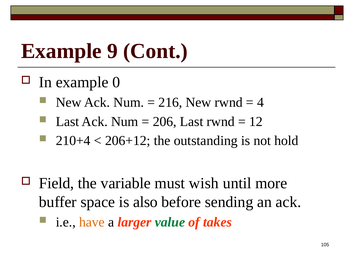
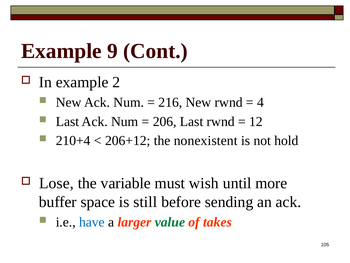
0: 0 -> 2 (116, 82)
outstanding: outstanding -> nonexistent (206, 140)
Field: Field -> Lose (56, 183)
also: also -> still (145, 202)
have colour: orange -> blue (92, 222)
